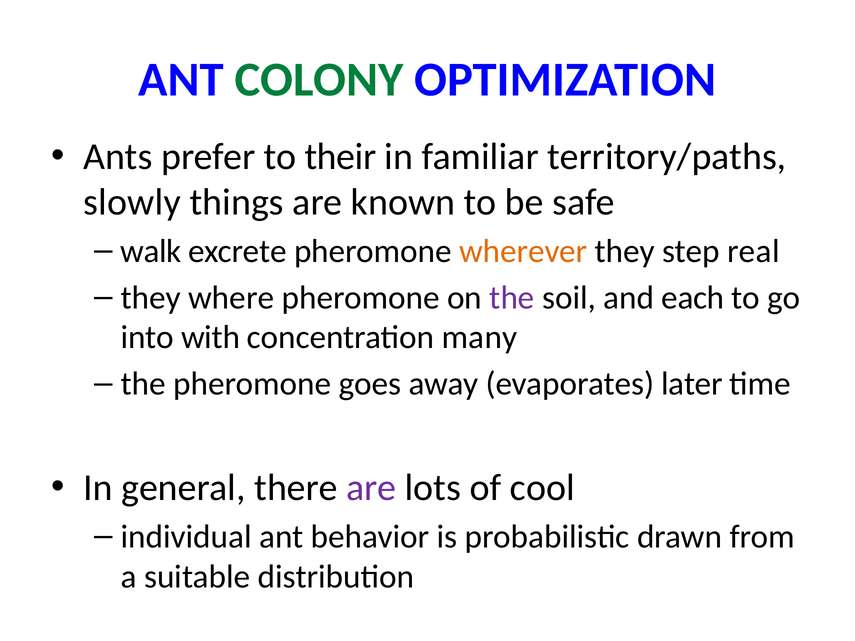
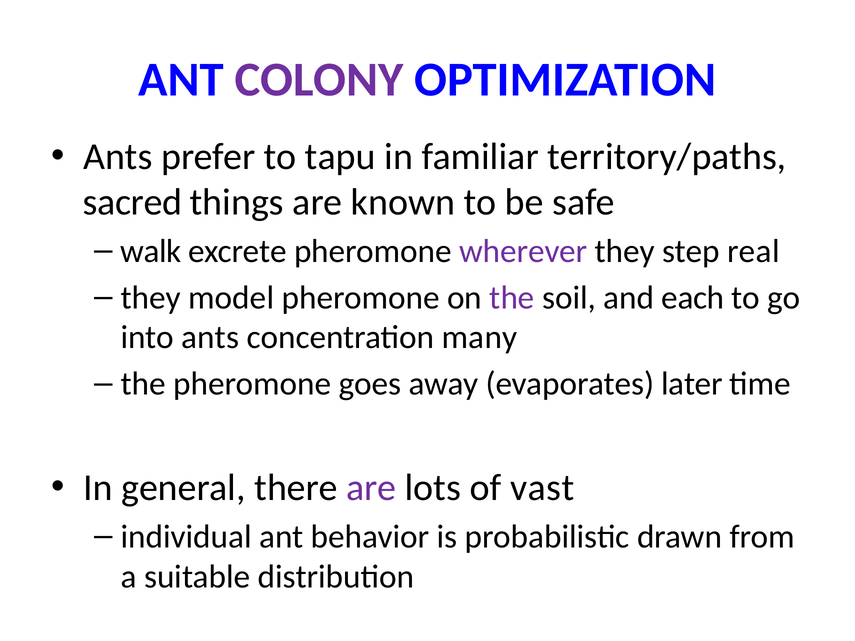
COLONY colour: green -> purple (319, 80)
their: their -> tapu (340, 157)
slowly: slowly -> sacred (132, 202)
wherever colour: orange -> purple (523, 251)
where: where -> model (231, 298)
into with: with -> ants (210, 338)
cool: cool -> vast (542, 488)
